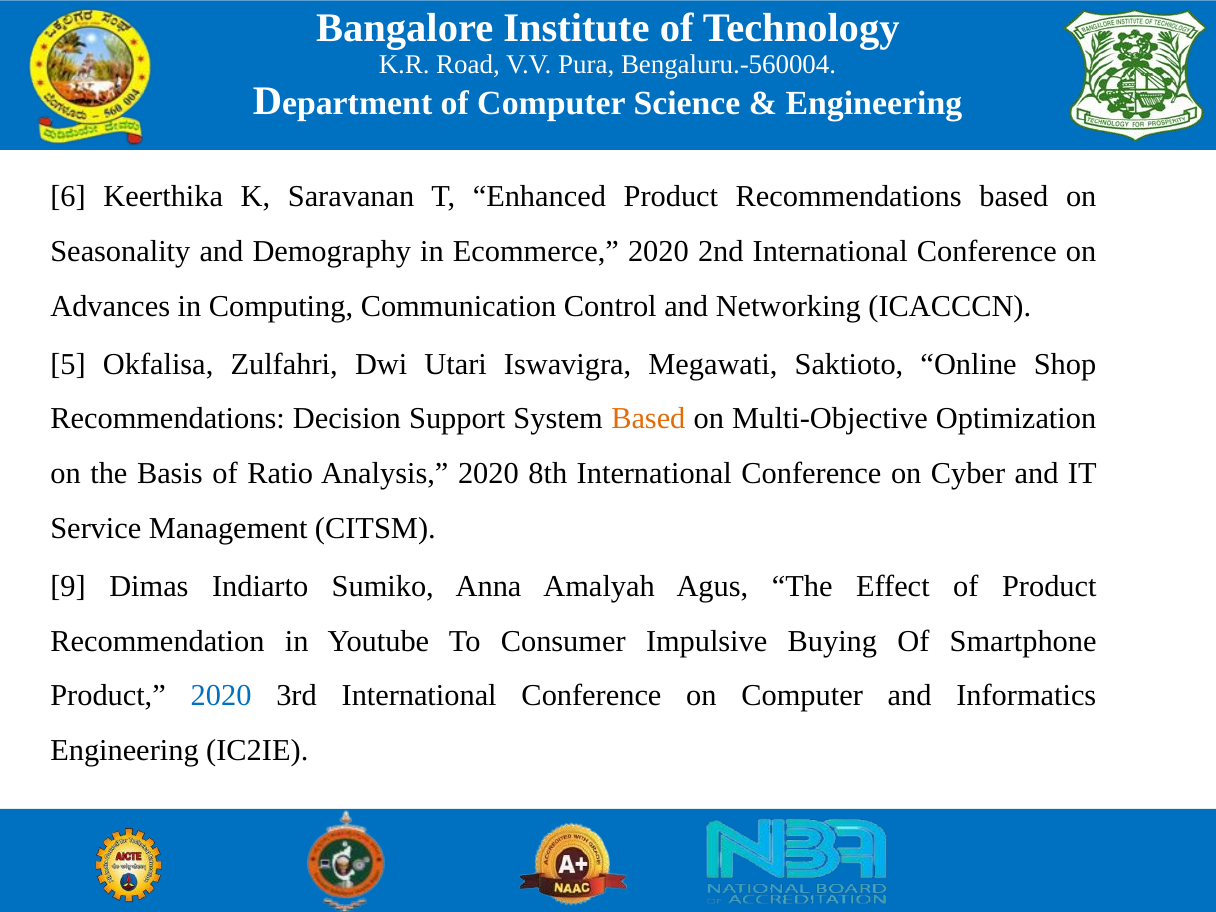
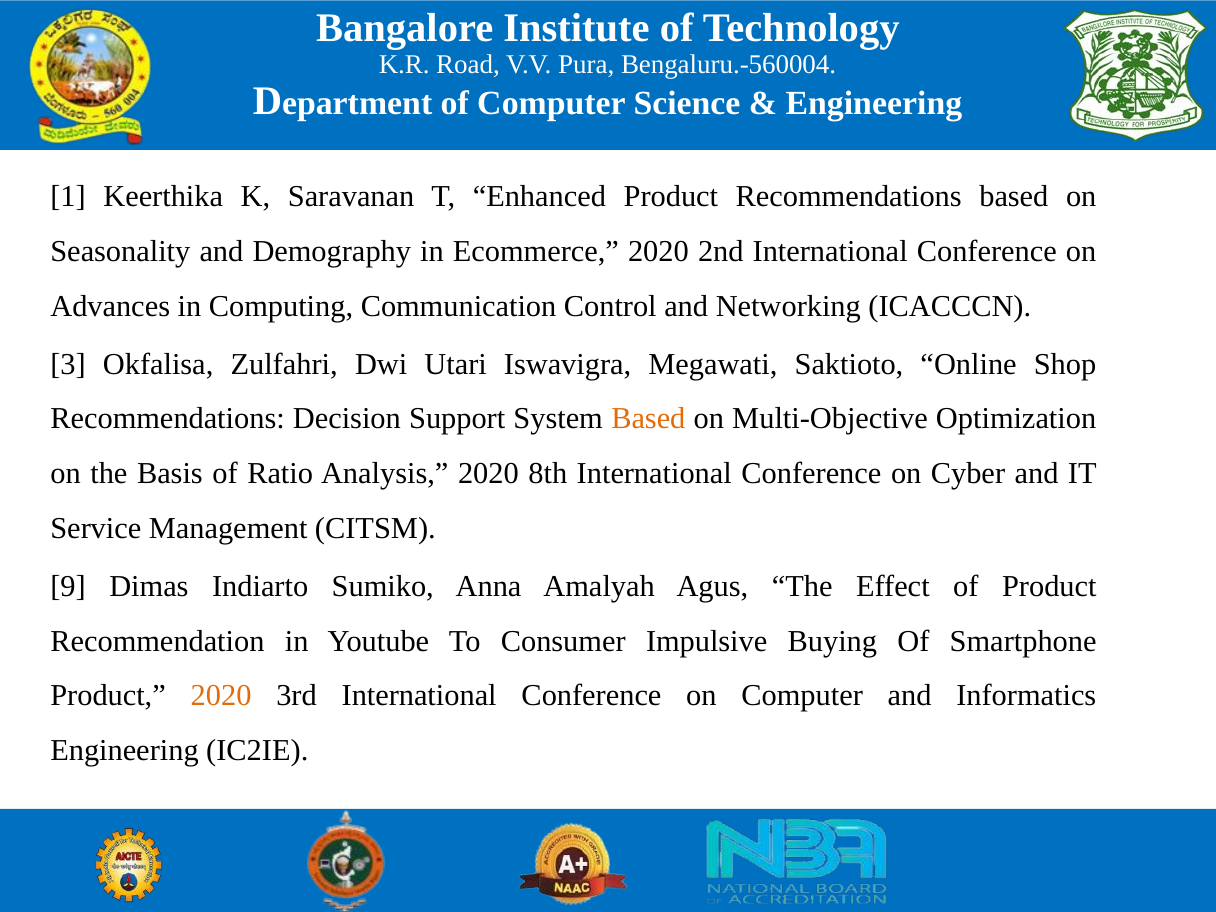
6: 6 -> 1 (68, 197)
5: 5 -> 3 (68, 364)
2020 colour: blue -> orange (221, 696)
